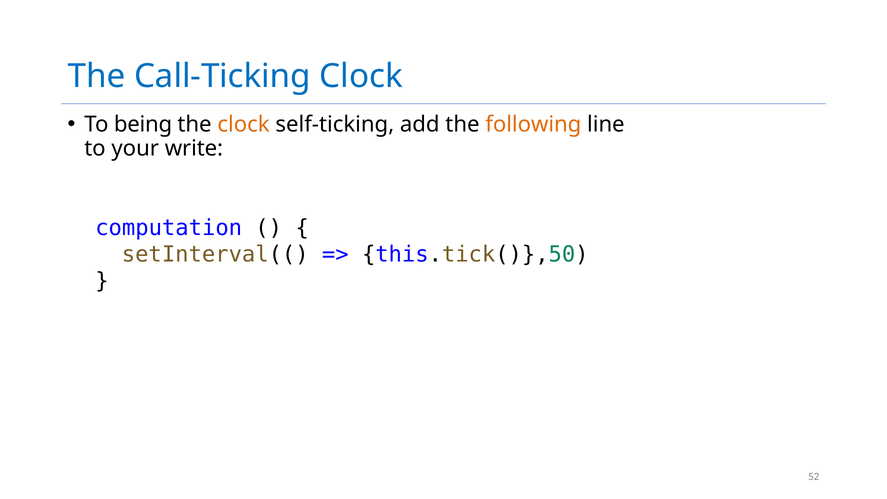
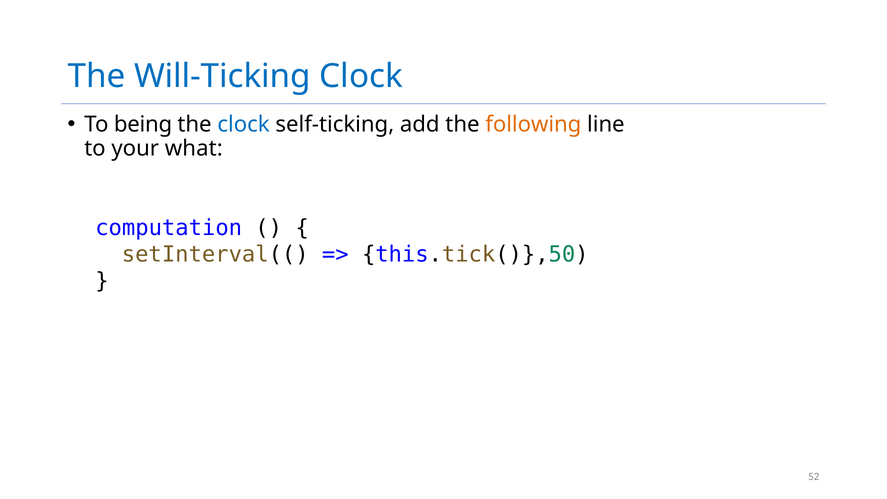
Call-Ticking: Call-Ticking -> Will-Ticking (222, 76)
clock colour: orange -> blue (244, 124)
write: write -> what (194, 148)
